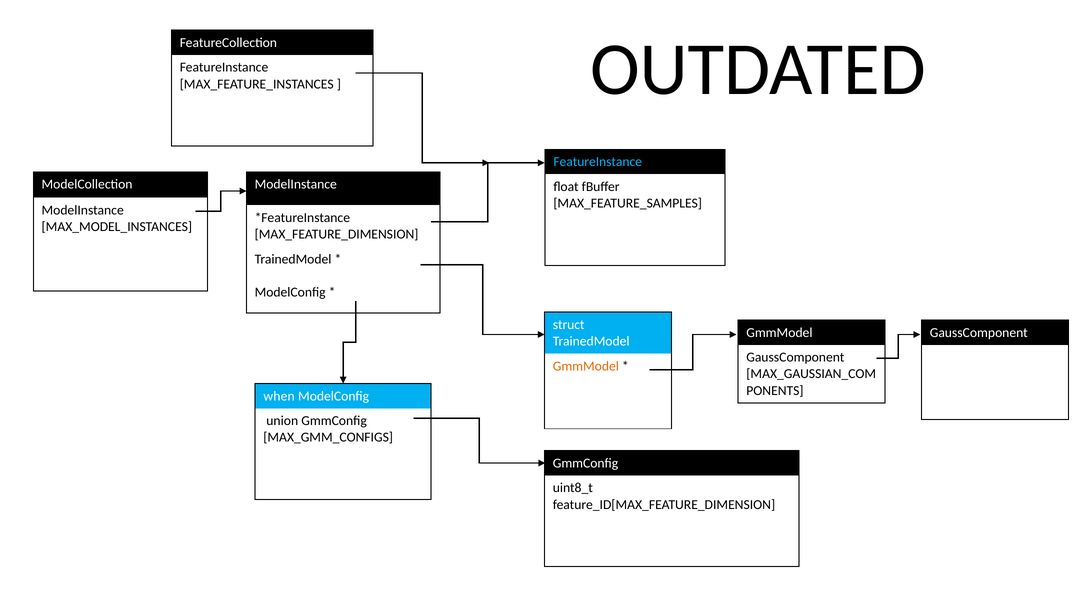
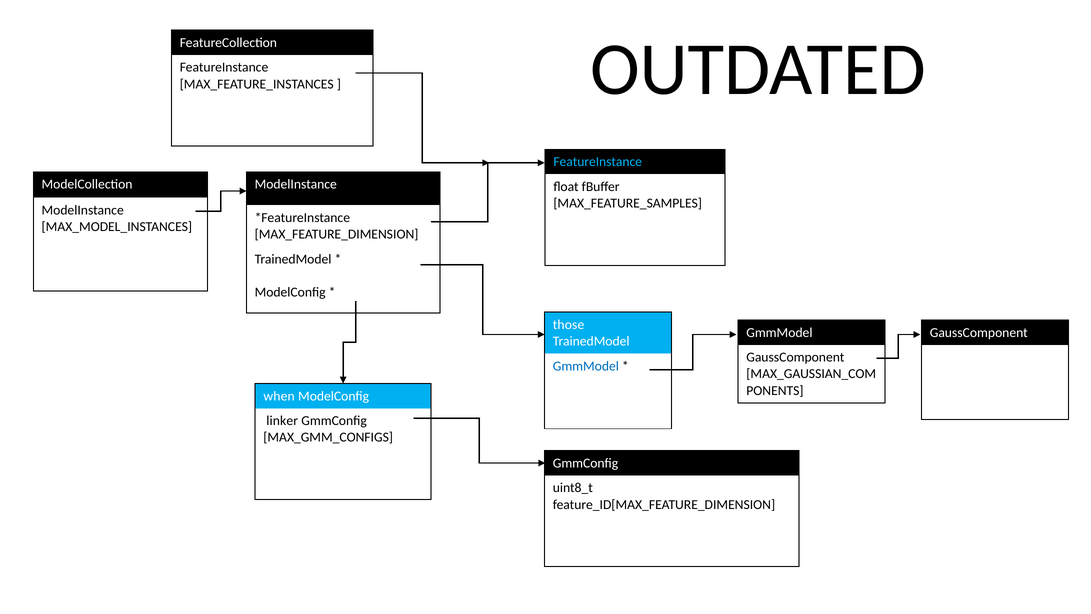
struct: struct -> those (569, 325)
GmmModel colour: orange -> blue (586, 366)
union: union -> linker (282, 421)
